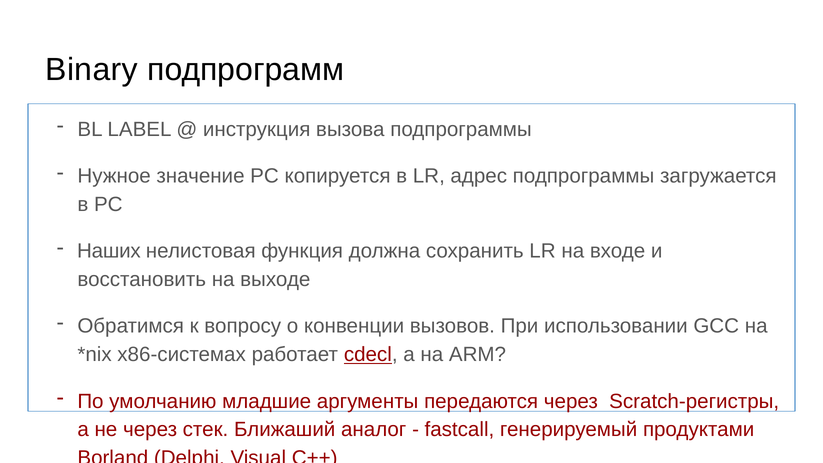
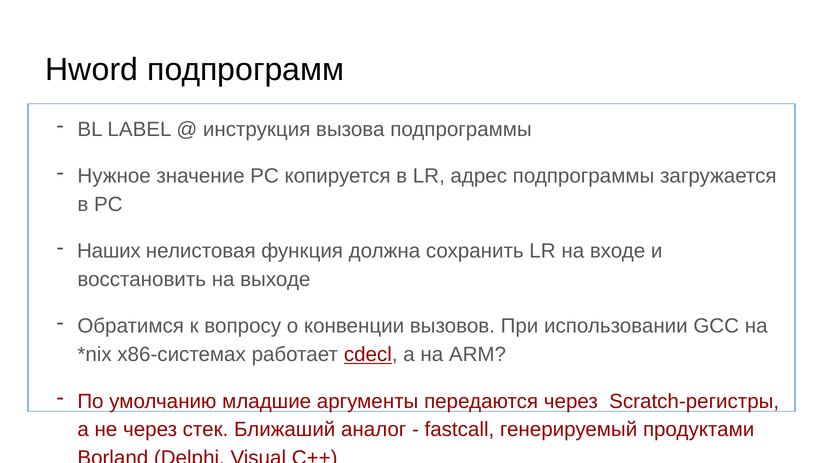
Binary: Binary -> Hword (92, 70)
